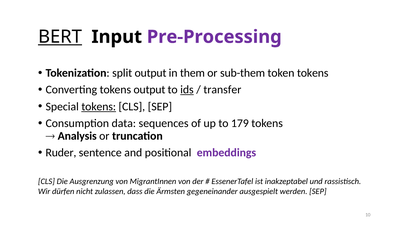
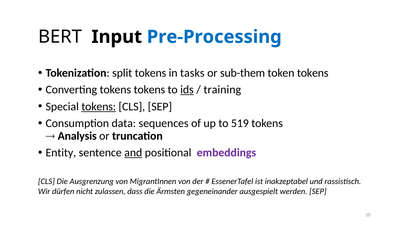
BERT underline: present -> none (60, 37)
Pre-Processing colour: purple -> blue (214, 37)
split output: output -> tokens (151, 73)
them: them -> tasks (192, 73)
tokens output: output -> tokens (149, 90)
transfer: transfer -> training (222, 90)
179: 179 -> 519 (240, 124)
Ruder: Ruder -> Entity (61, 153)
and underline: none -> present (133, 153)
